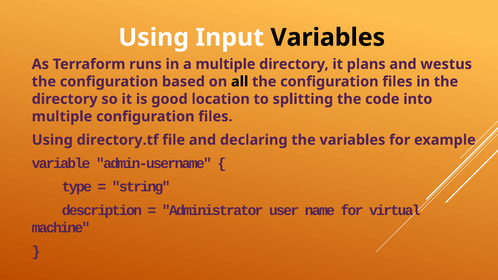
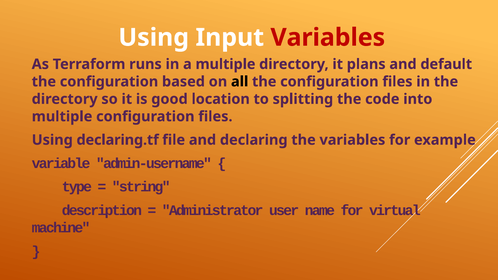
Variables colour: black -> red (328, 38)
westus: westus -> default (446, 64)
directory.tf: directory.tf -> declaring.tf (118, 140)
